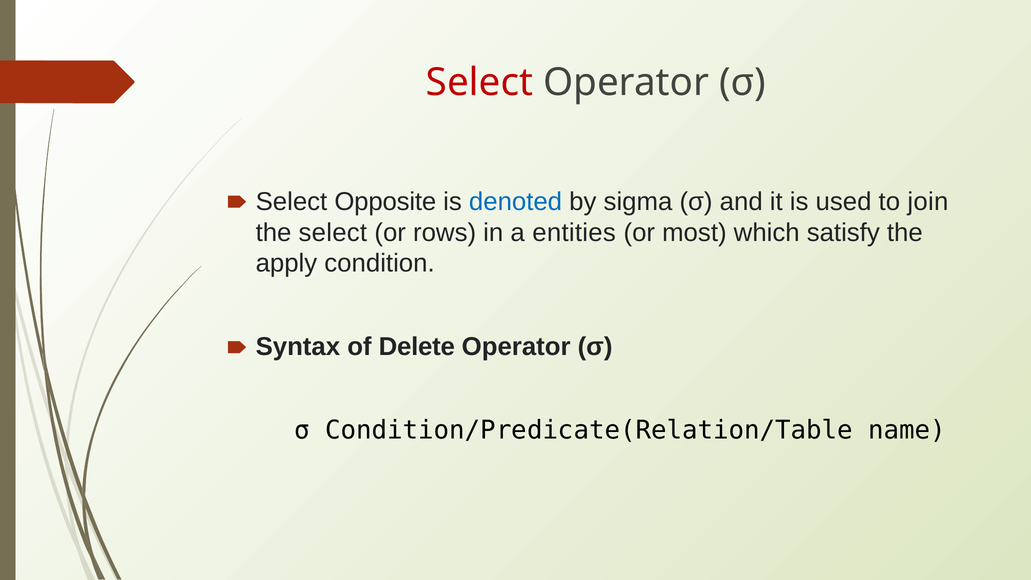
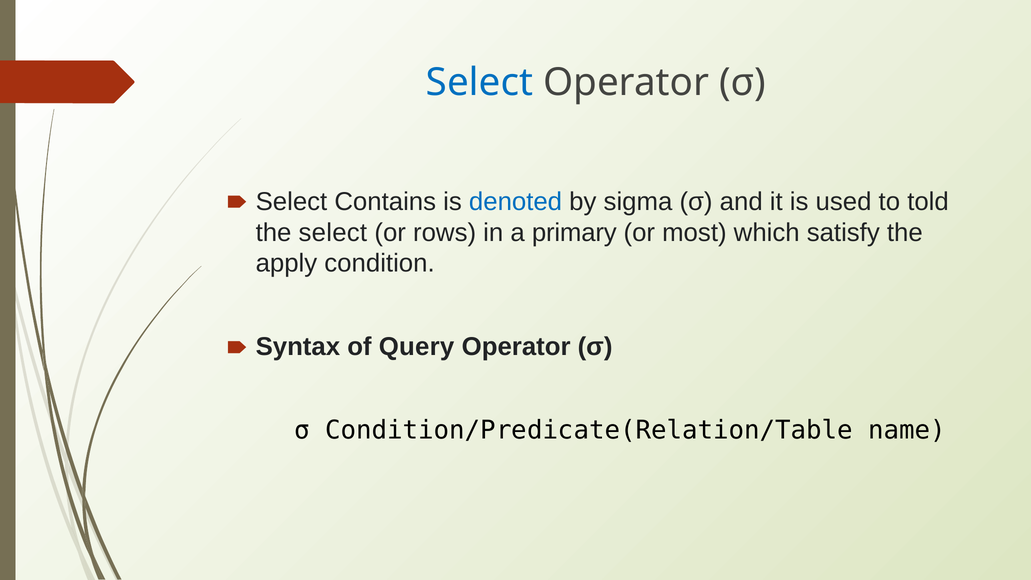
Select colour: red -> blue (480, 83)
Opposite: Opposite -> Contains (385, 202)
join: join -> told (928, 202)
entities: entities -> primary (574, 233)
Delete: Delete -> Query (417, 347)
